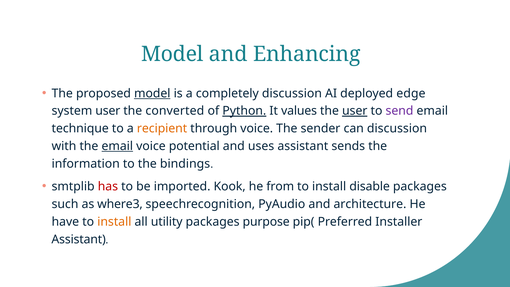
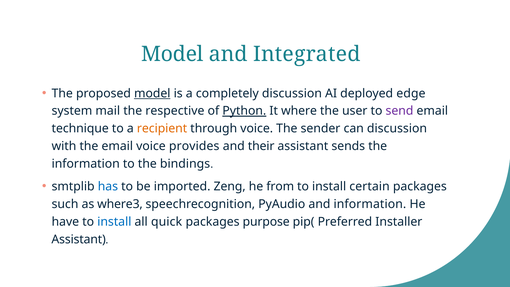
Enhancing: Enhancing -> Integrated (307, 54)
system user: user -> mail (108, 111)
converted: converted -> respective (175, 111)
values: values -> where (299, 111)
user underline: present -> none (355, 111)
email underline: present -> none (117, 146)
potential: potential -> provides (194, 146)
uses: uses -> their (261, 146)
has colour: red -> blue (108, 186)
Kook: Kook -> Zeng (230, 186)
disable: disable -> certain (370, 186)
and architecture: architecture -> information (370, 204)
install colour: orange -> blue (114, 222)
utility: utility -> quick (167, 222)
